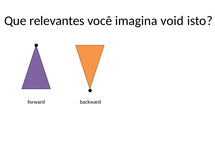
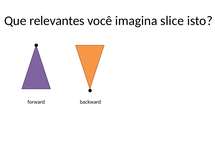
void: void -> slice (172, 21)
